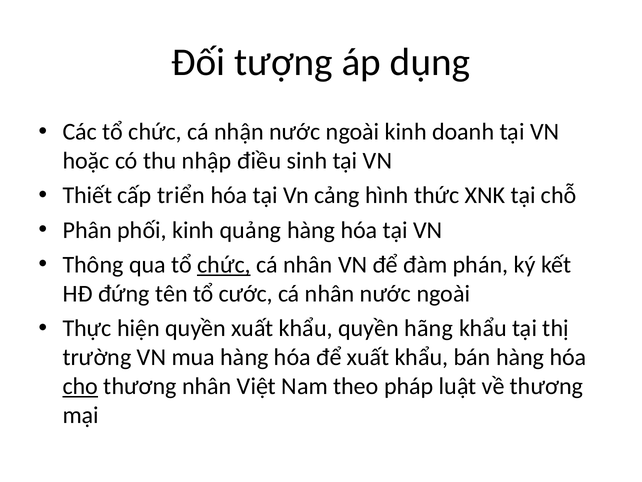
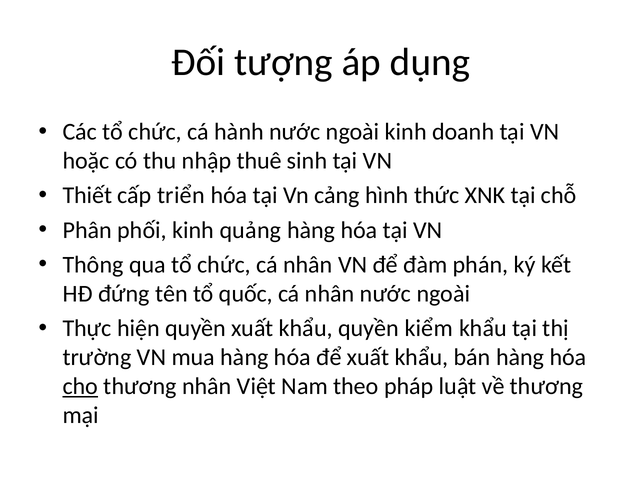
nhận: nhận -> hành (239, 132)
điều: điều -> thuê (259, 161)
chức underline: present -> none (224, 264)
cước: cước -> quốc (246, 293)
hãng: hãng -> kiểm (429, 328)
